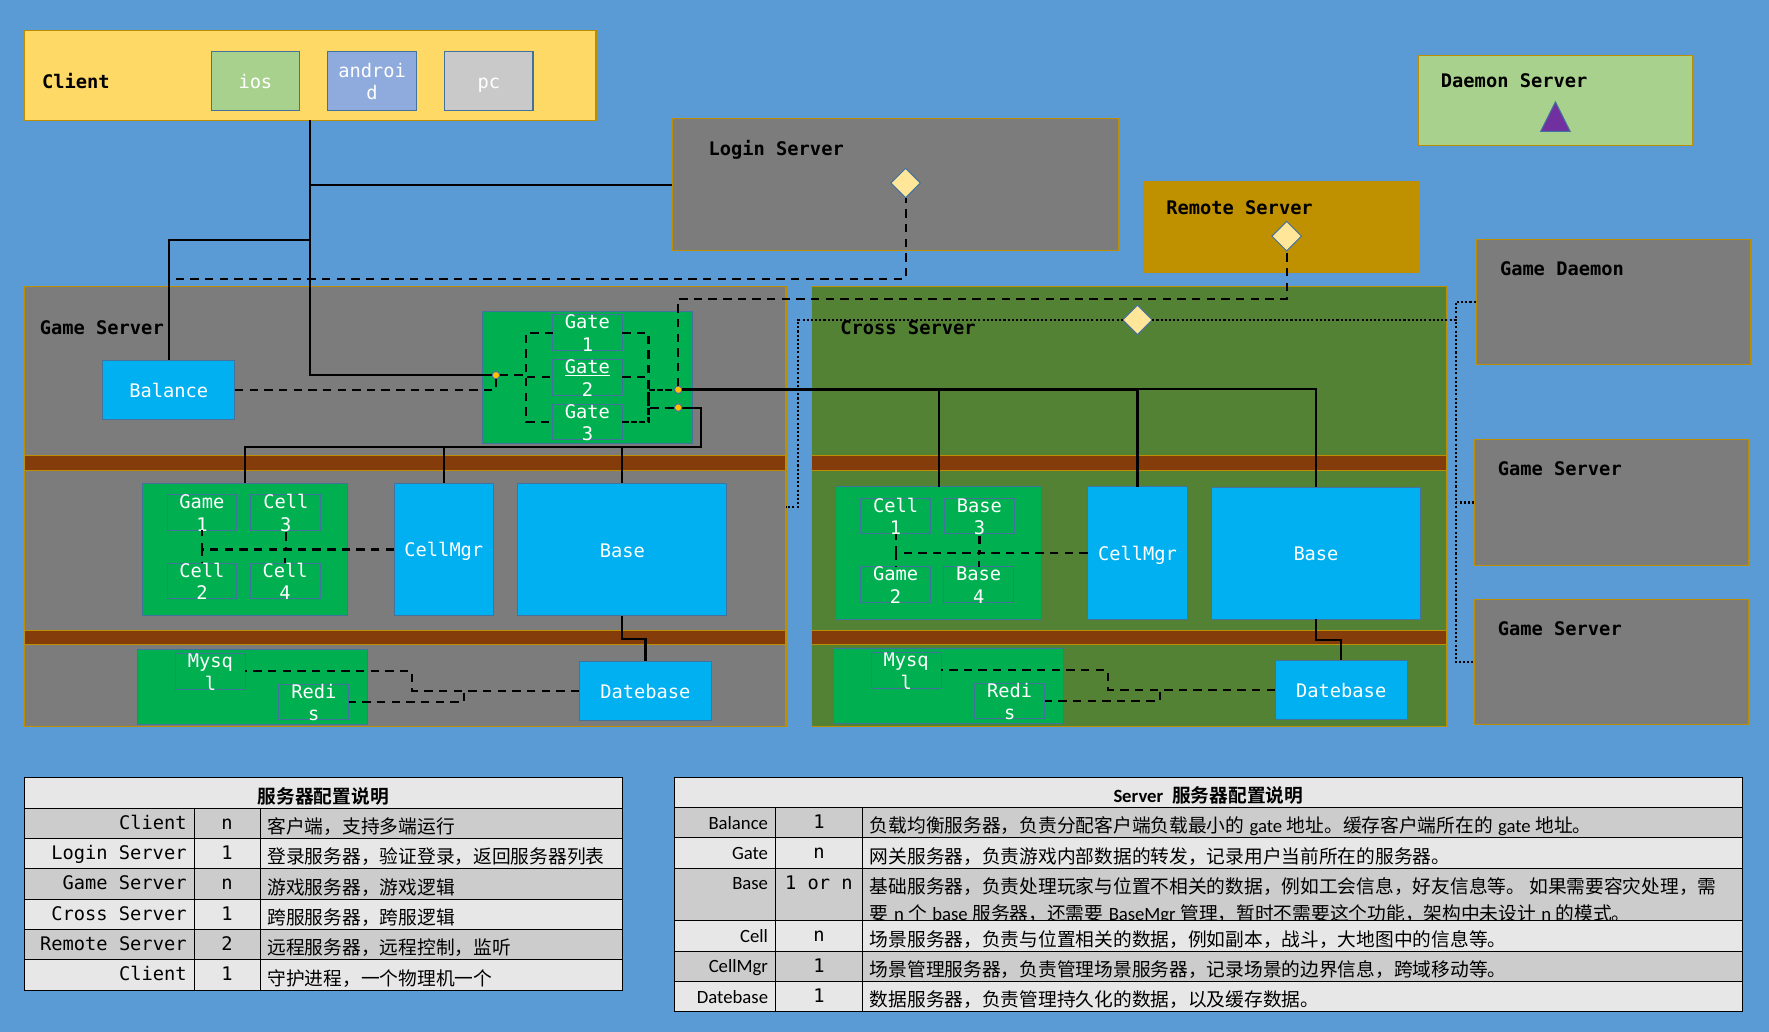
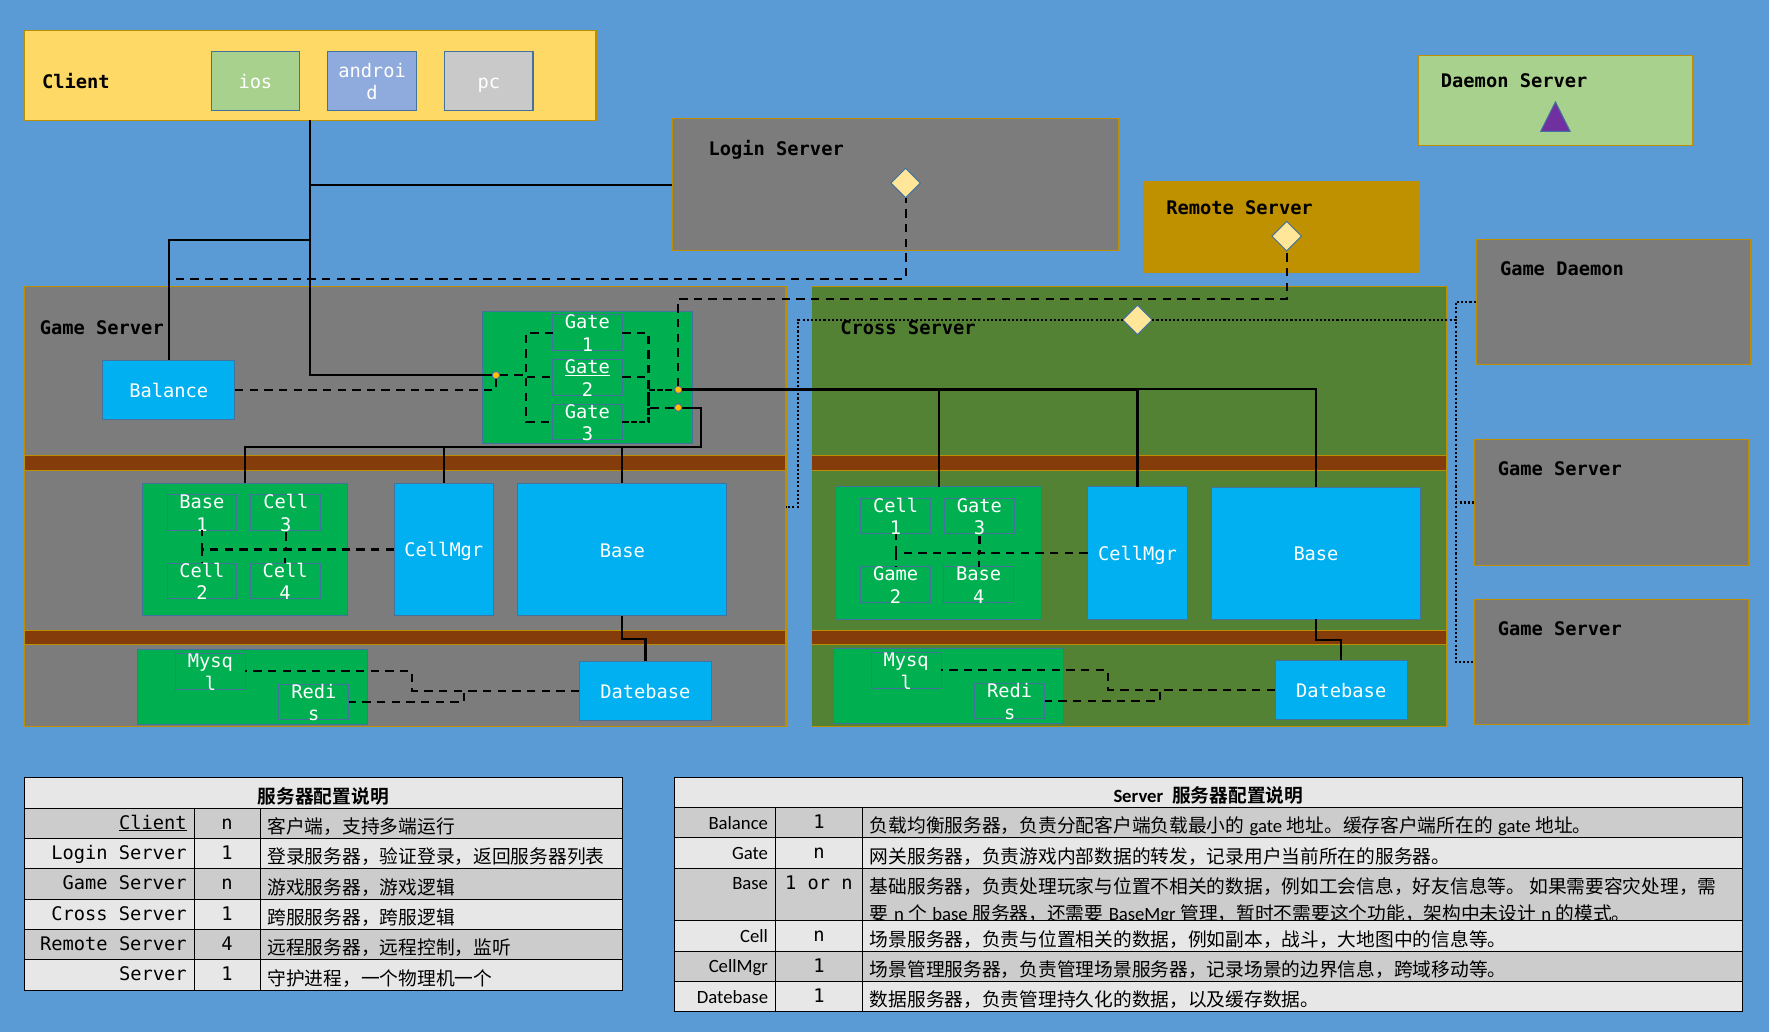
Game: Game -> Base (202, 502)
Base: Base -> Gate (979, 506)
Client underline: none -> present (153, 823)
Server 2: 2 -> 4 (227, 944)
Client: Client -> Server (153, 975)
